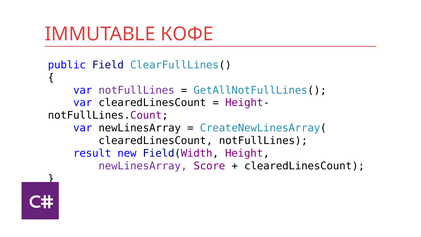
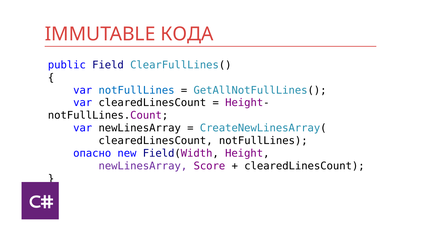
КОФЕ: КОФЕ -> КОДА (187, 34)
notFullLines colour: purple -> blue (137, 90)
result: result -> опасно (92, 153)
